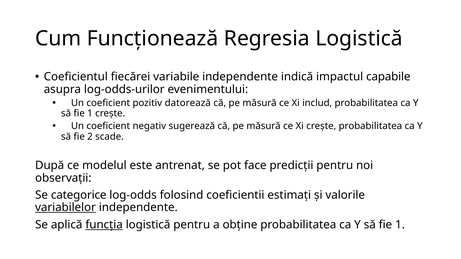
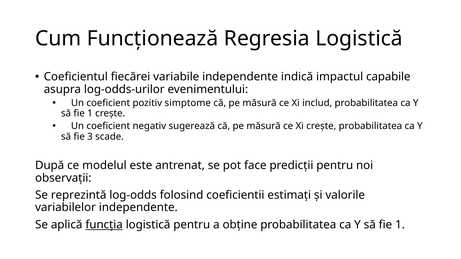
datorează: datorează -> simptome (188, 103)
2: 2 -> 3 (90, 137)
categorice: categorice -> reprezintă (79, 195)
variabilelor underline: present -> none (66, 208)
